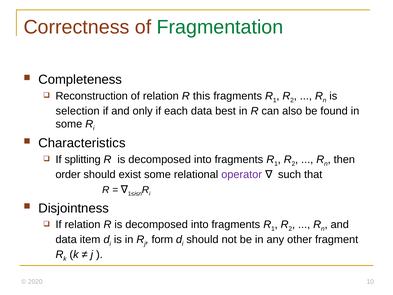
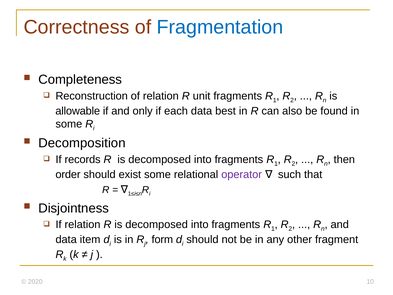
Fragmentation colour: green -> blue (220, 27)
this: this -> unit (202, 96)
selection: selection -> allowable (78, 111)
Characteristics: Characteristics -> Decomposition (82, 143)
splitting: splitting -> records (83, 159)
